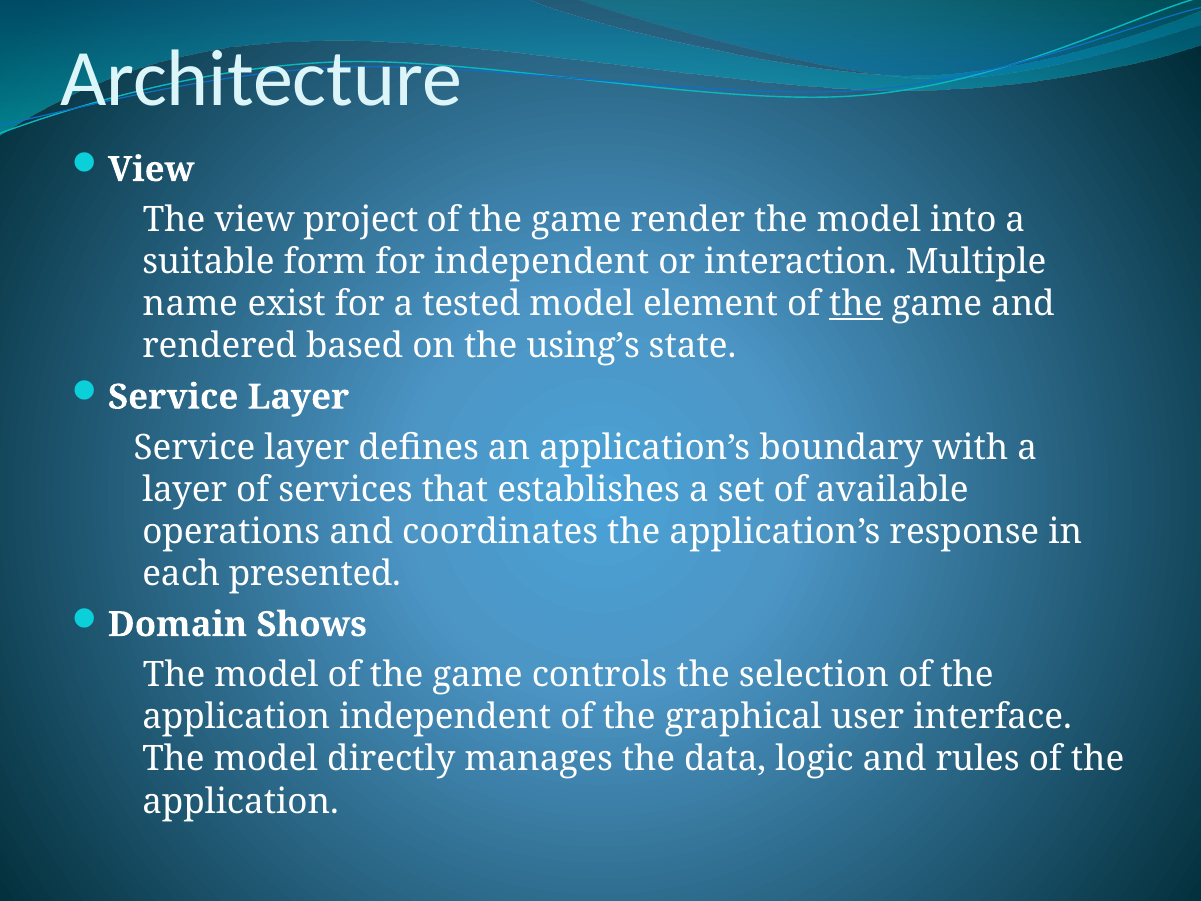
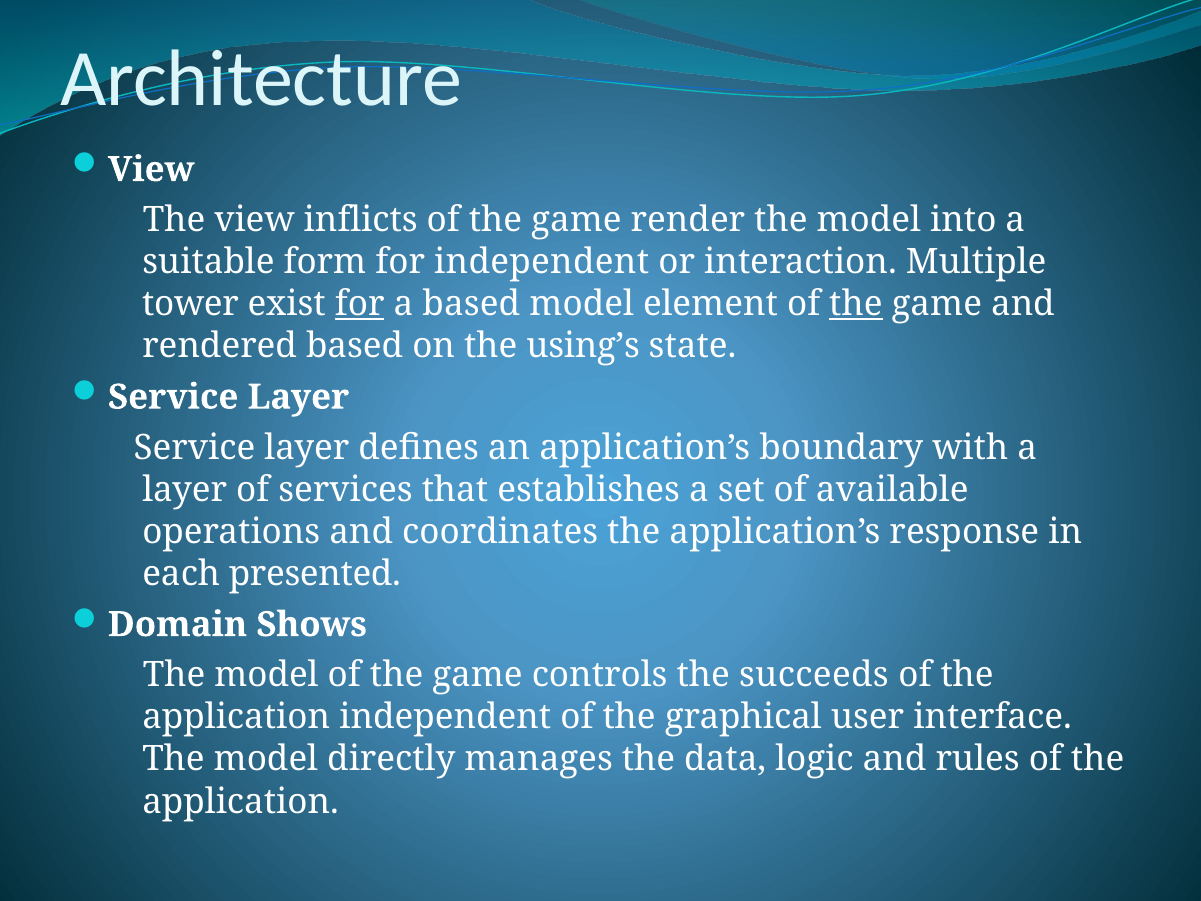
project: project -> inflicts (361, 220)
name: name -> tower (191, 304)
for underline: none -> present (360, 304)
a tested: tested -> based (471, 304)
selection: selection -> succeeds (814, 675)
